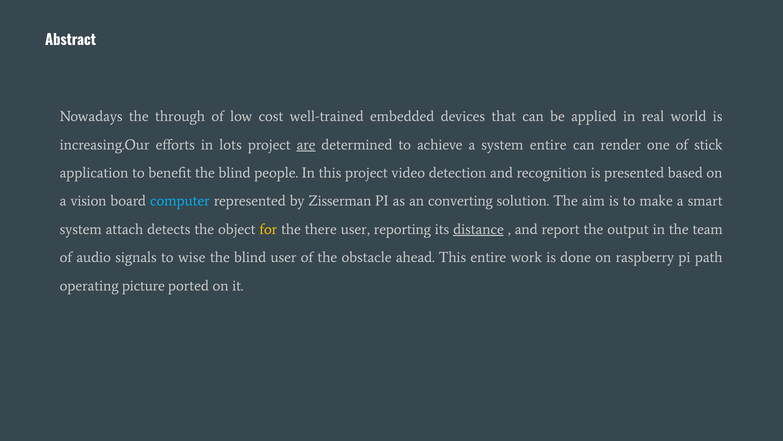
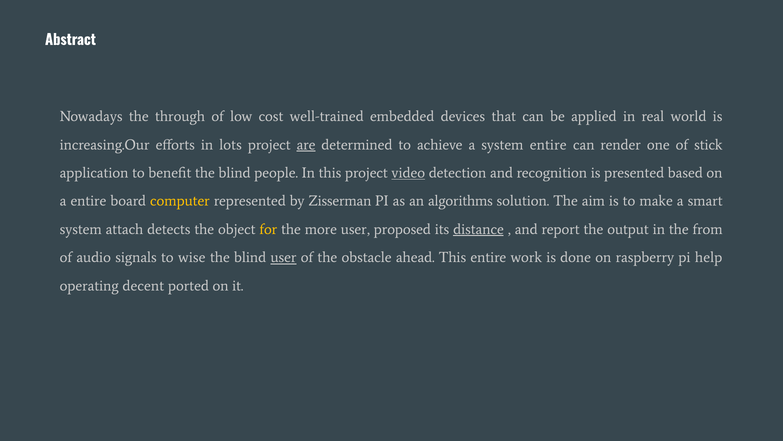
video underline: none -> present (408, 173)
a vision: vision -> entire (88, 201)
computer colour: light blue -> yellow (180, 201)
converting: converting -> algorithms (460, 201)
there: there -> more (321, 229)
reporting: reporting -> proposed (402, 229)
team: team -> from (708, 229)
user underline: none -> present (284, 257)
path: path -> help (709, 257)
picture: picture -> decent (143, 285)
